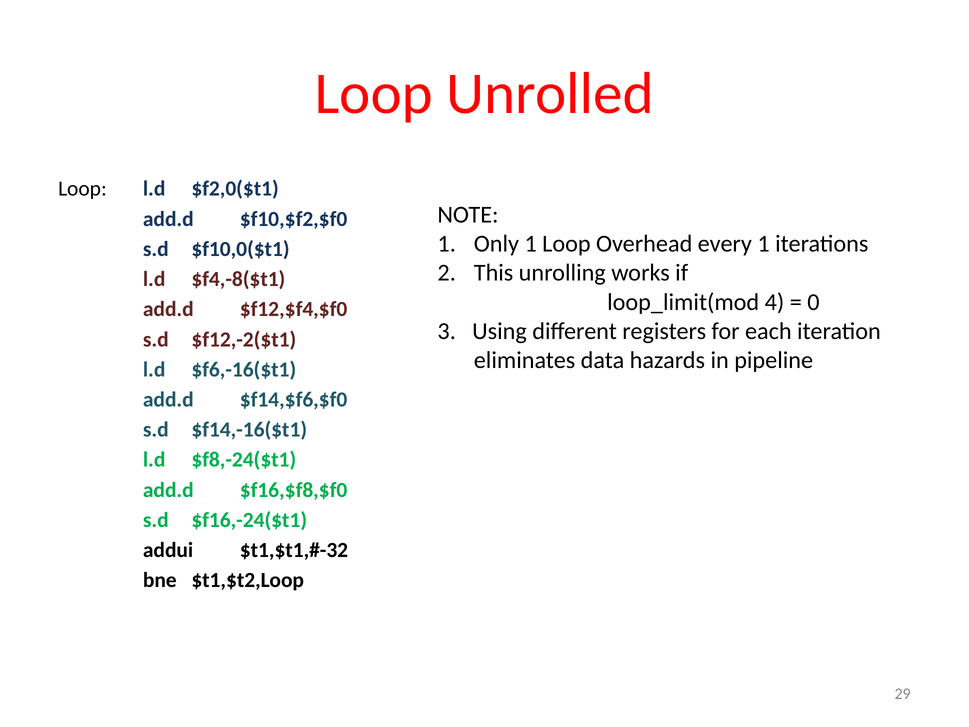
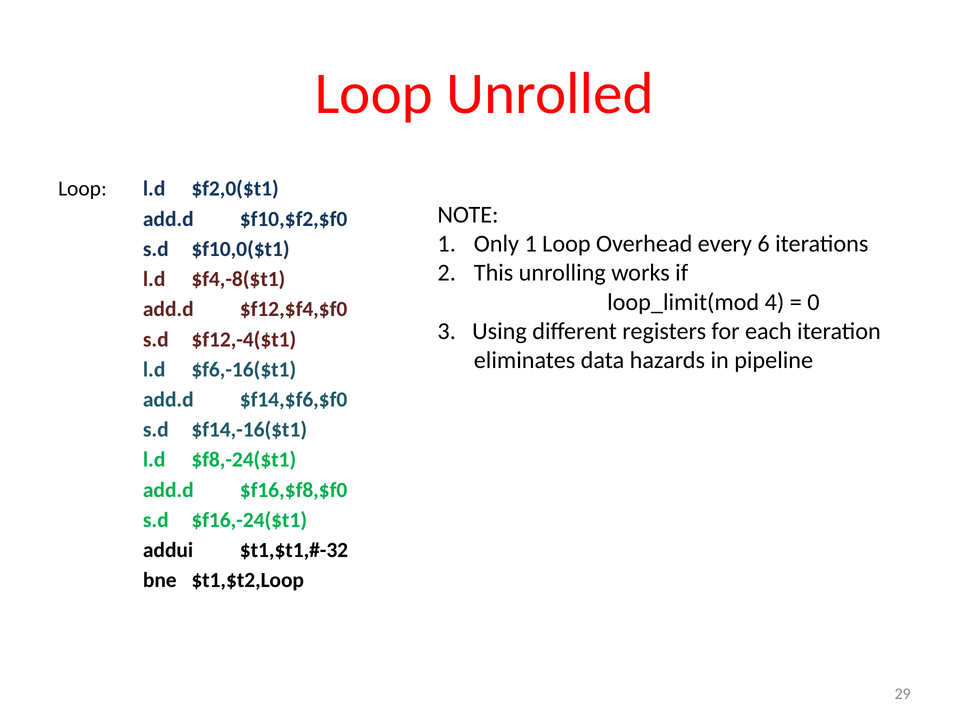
every 1: 1 -> 6 (764, 244)
$f12,-2($t1: $f12,-2($t1 -> $f12,-4($t1 (244, 339)
